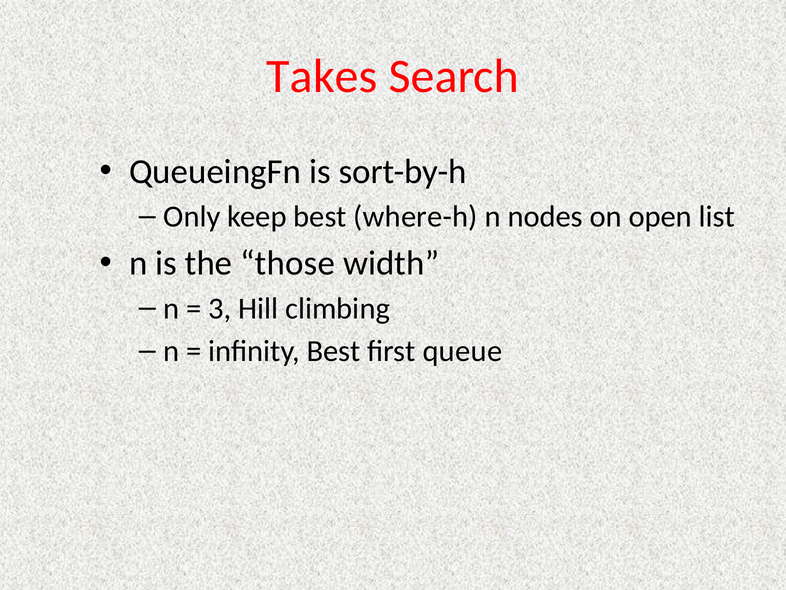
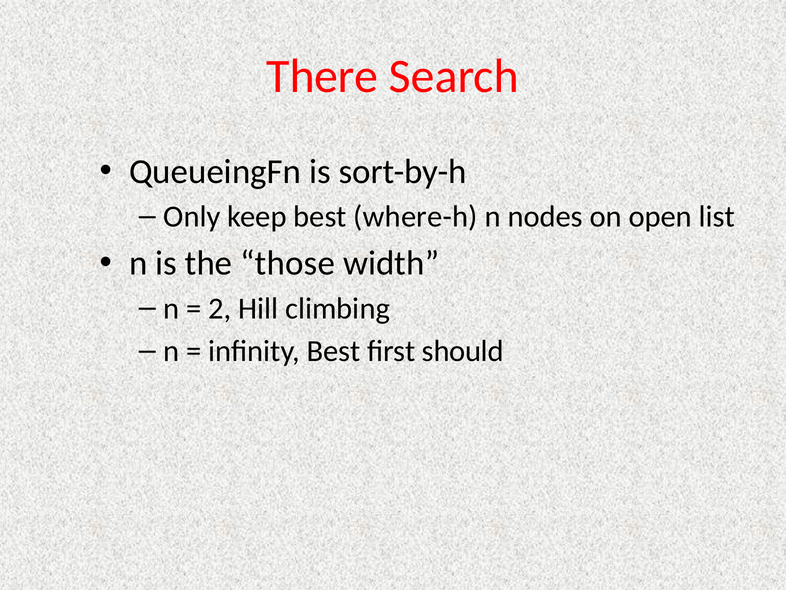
Takes: Takes -> There (322, 76)
3: 3 -> 2 (220, 308)
queue: queue -> should (463, 351)
